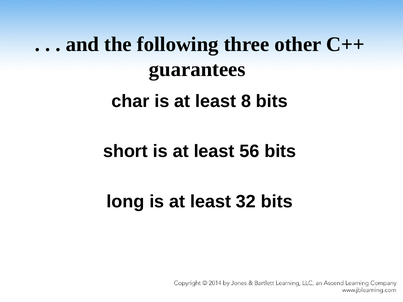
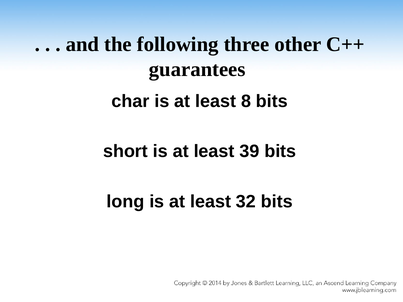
56: 56 -> 39 (249, 152)
